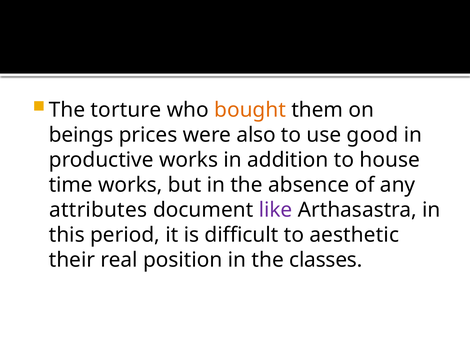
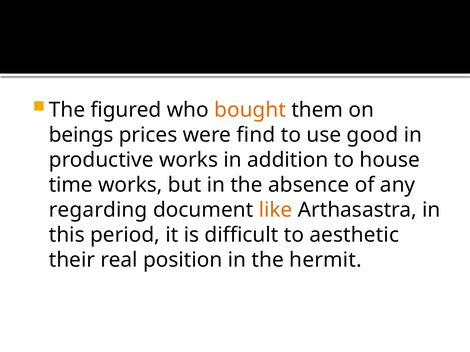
torture: torture -> figured (126, 110)
also: also -> find (256, 135)
attributes: attributes -> regarding (98, 210)
like colour: purple -> orange (276, 210)
classes: classes -> hermit (326, 260)
